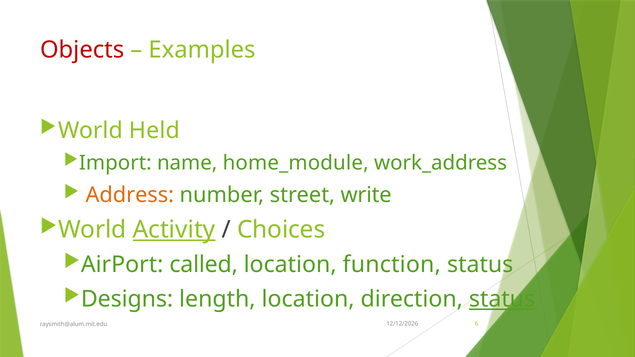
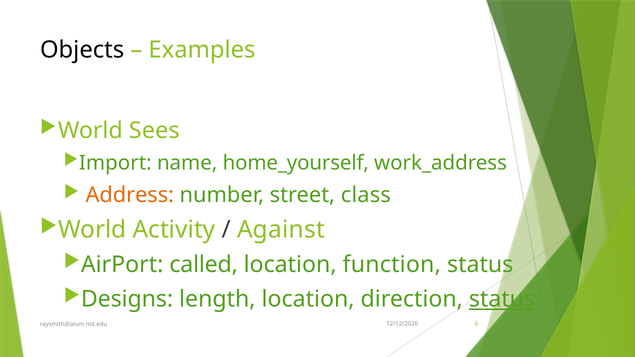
Objects colour: red -> black (82, 50)
Held: Held -> Sees (154, 130)
home_module: home_module -> home_yourself (296, 163)
write: write -> class (366, 195)
Activity underline: present -> none (174, 230)
Choices: Choices -> Against (281, 230)
